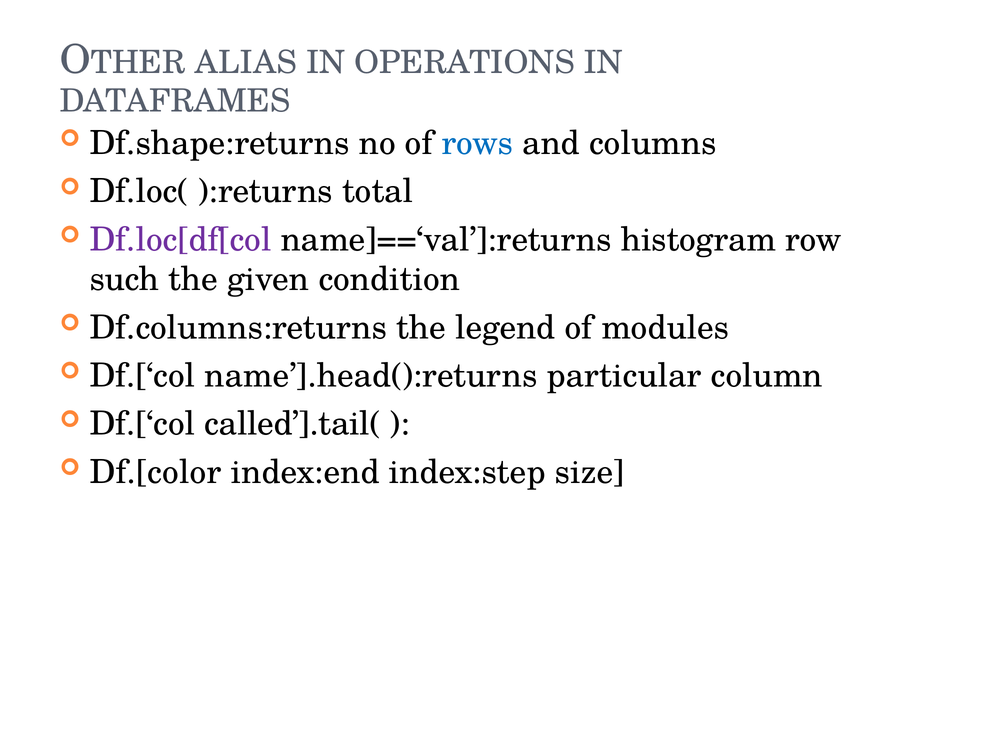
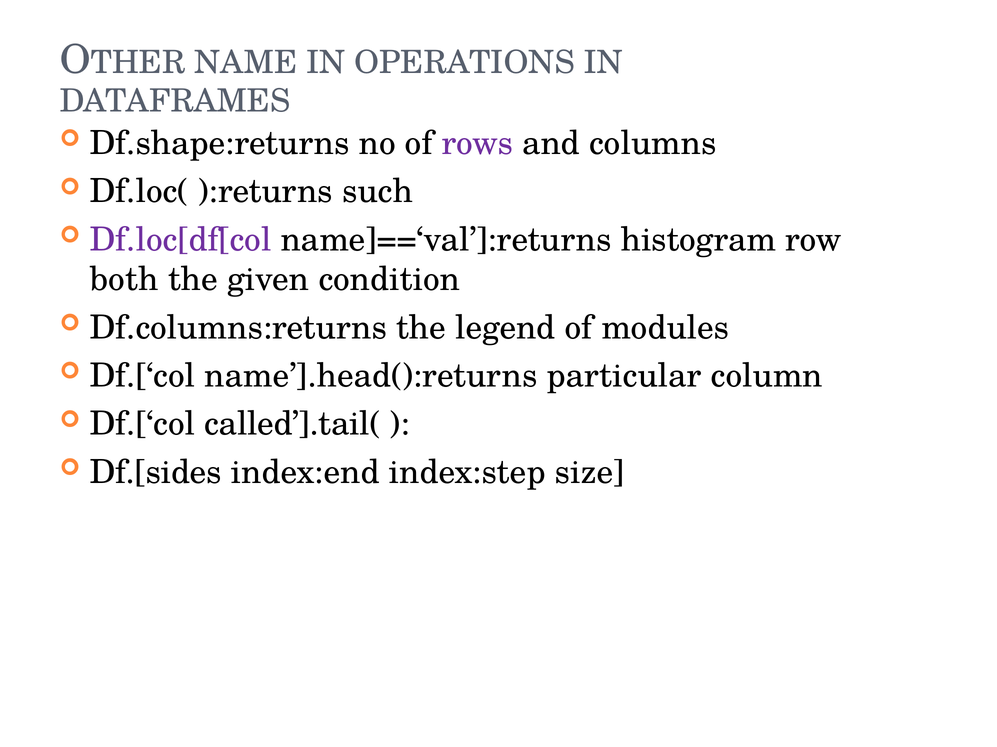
ALIAS: ALIAS -> NAME (246, 63)
rows colour: blue -> purple (478, 143)
total: total -> such (378, 192)
such: such -> both (124, 280)
Df.[color: Df.[color -> Df.[sides (156, 473)
